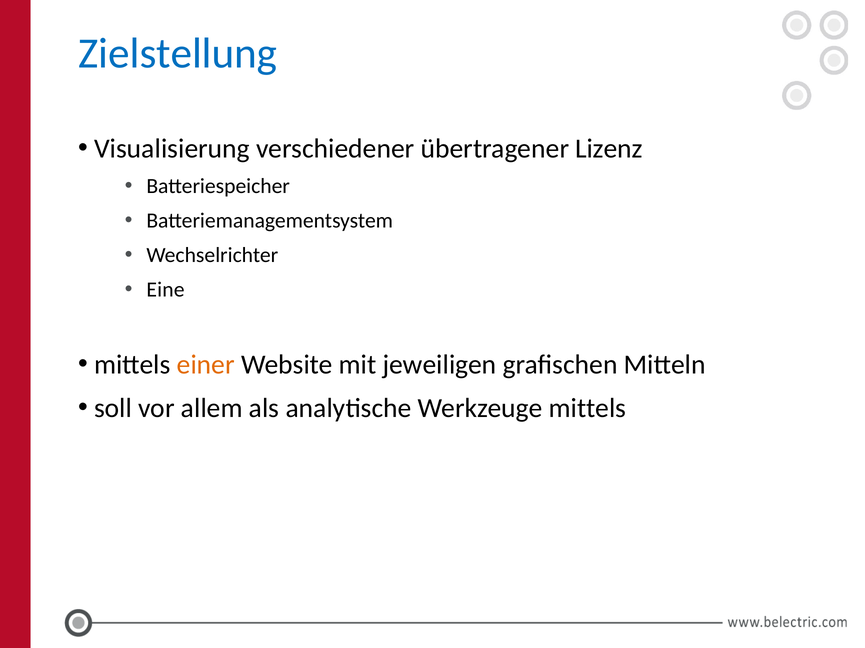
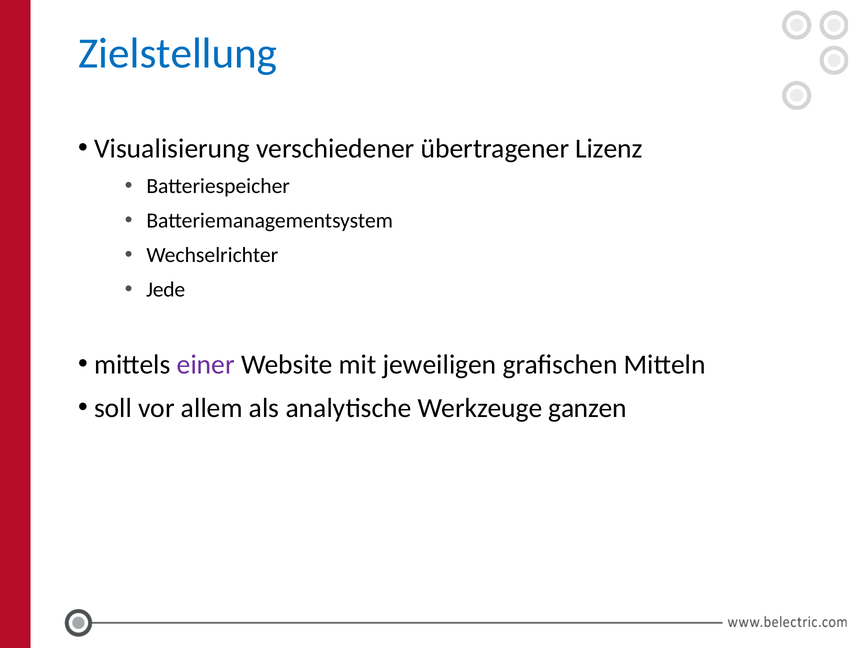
Eine: Eine -> Jede (166, 290)
einer colour: orange -> purple (206, 365)
Werkzeuge mittels: mittels -> ganzen (588, 409)
